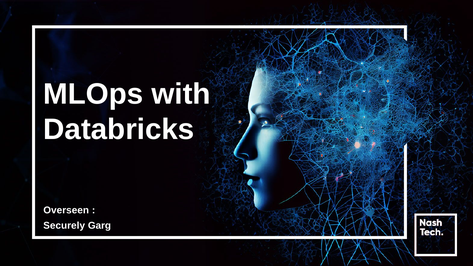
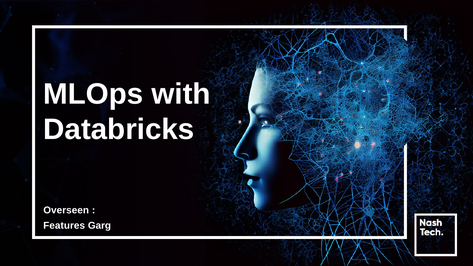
Securely: Securely -> Features (64, 226)
